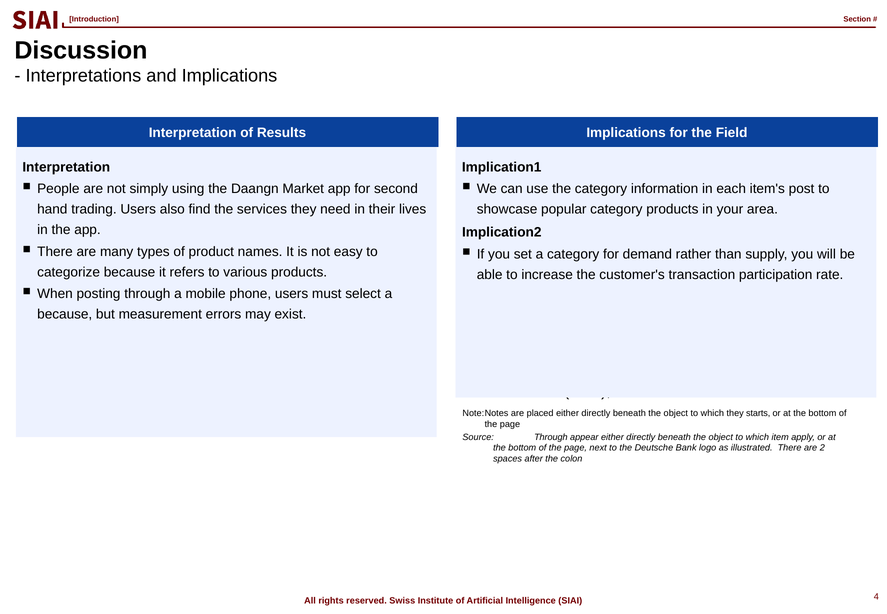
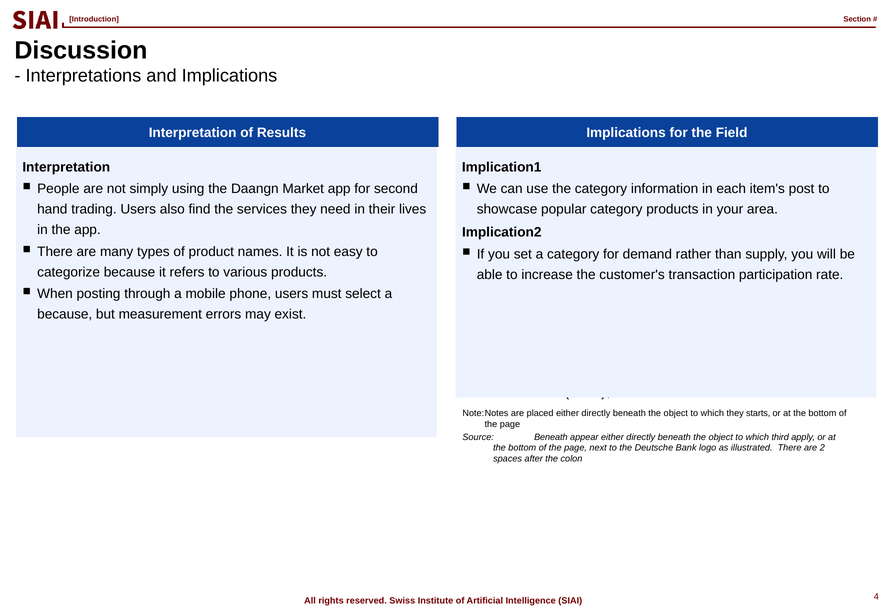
Source Through: Through -> Beneath (551, 437)
which item: item -> third (780, 437)
